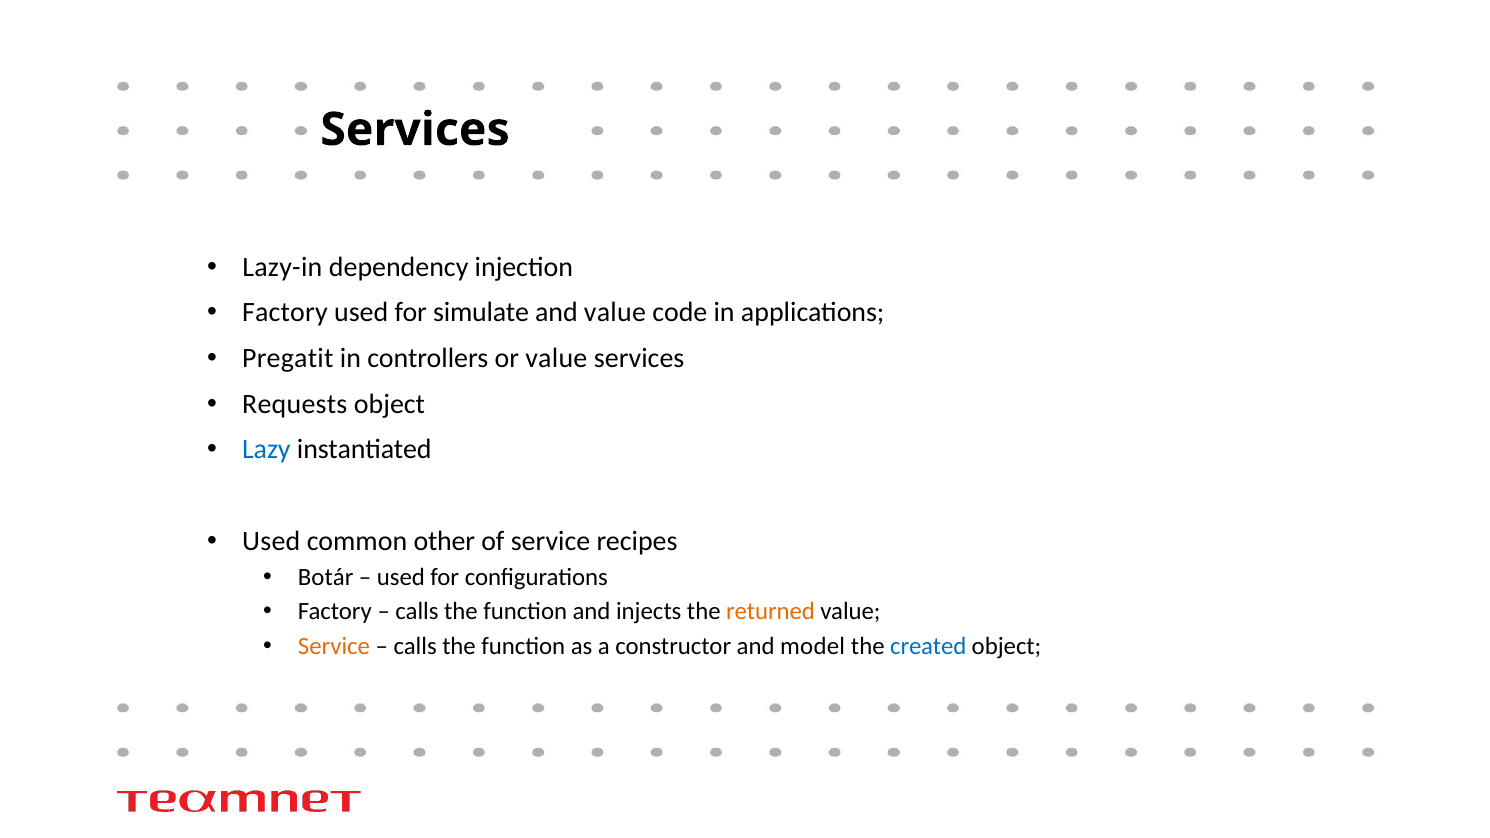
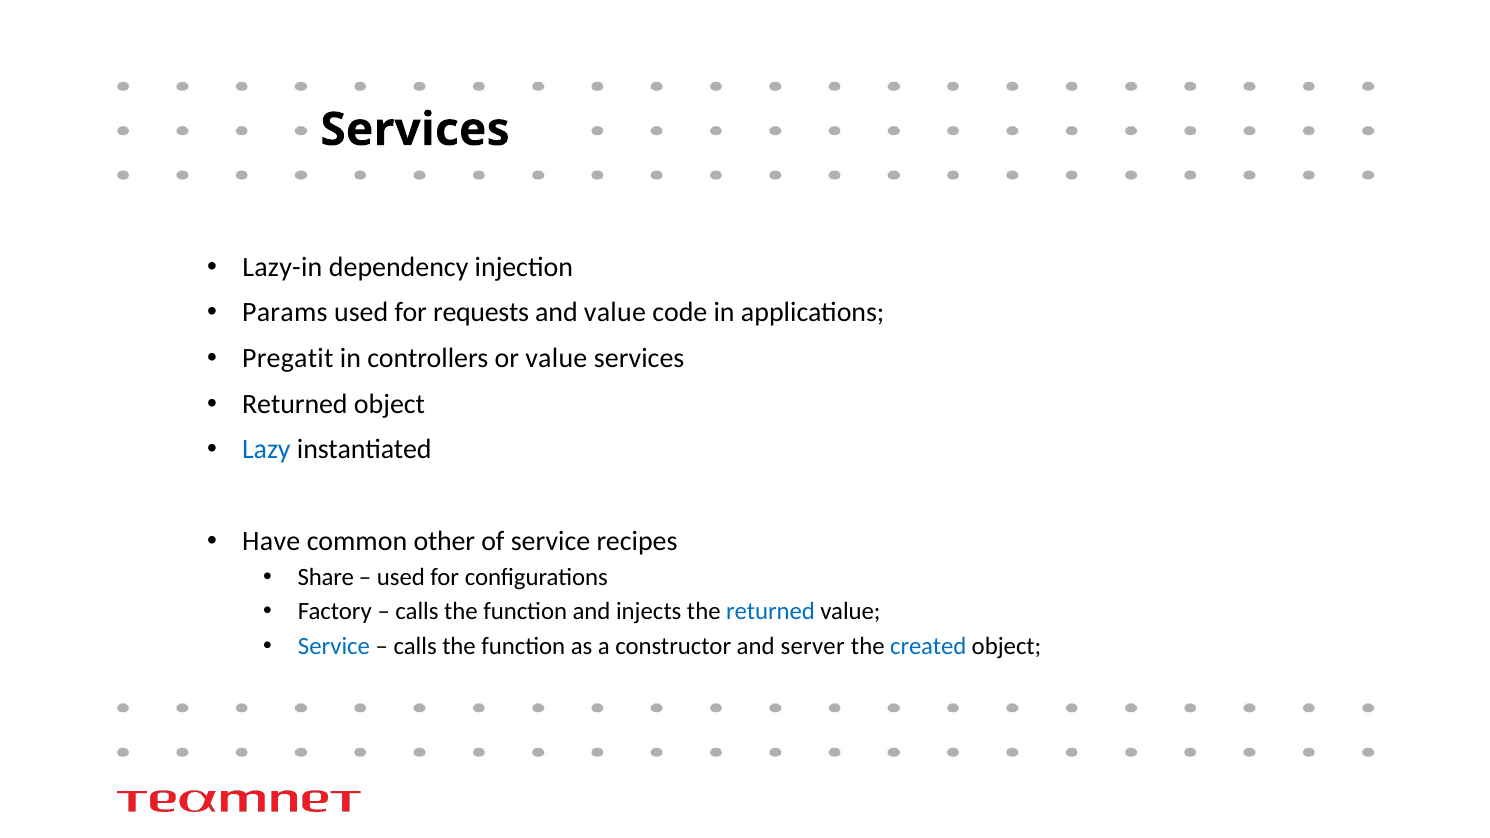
Factory: Factory -> Params (285, 313)
simulate: simulate -> requests (481, 313)
Requests: Requests -> Returned (295, 404)
Used: Used -> Have (271, 541)
Botár: Botár -> Share (326, 577)
returned colour: orange -> blue (771, 612)
Service colour: orange -> blue (334, 646)
model: model -> server (813, 646)
